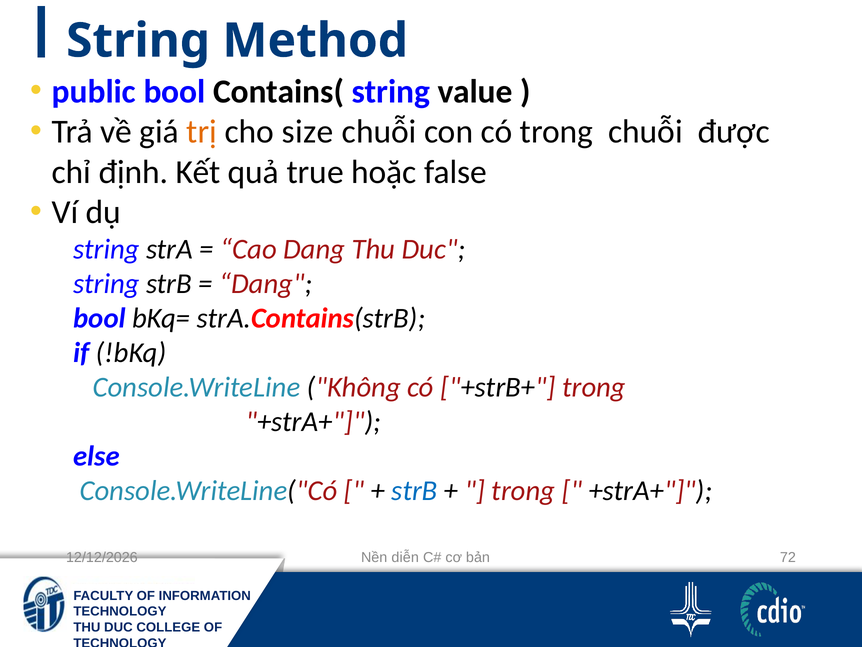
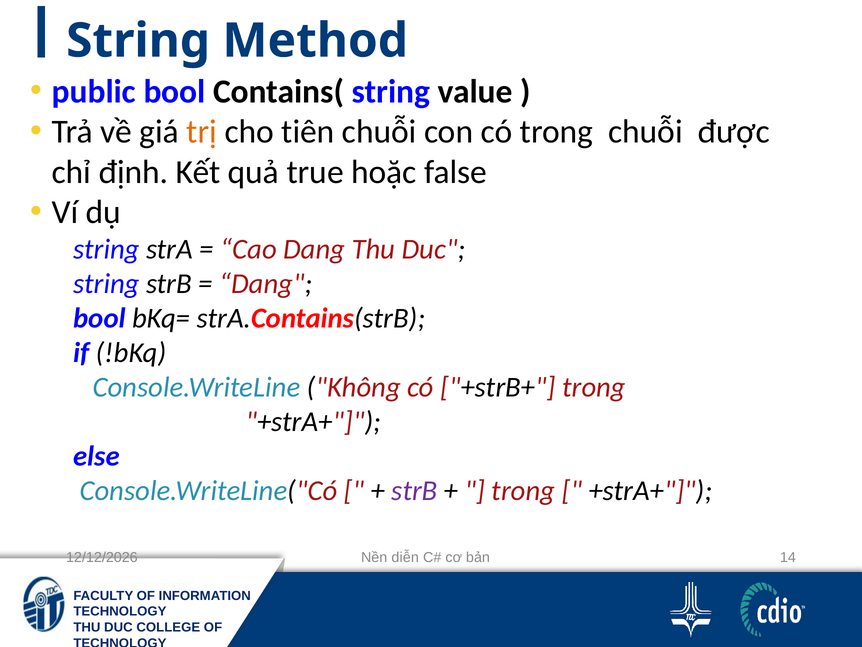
size: size -> tiên (308, 132)
strB colour: blue -> purple (414, 491)
72: 72 -> 14 (788, 557)
